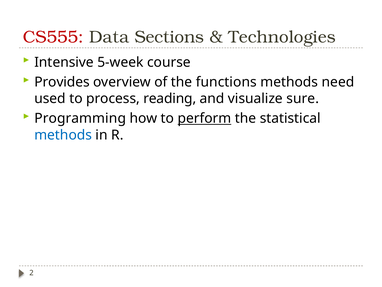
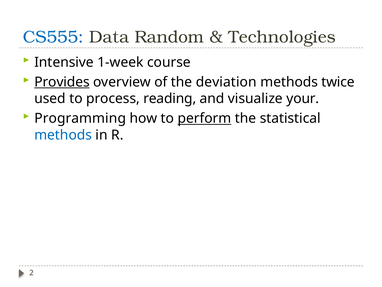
CS555 colour: red -> blue (53, 37)
Sections: Sections -> Random (169, 37)
5-week: 5-week -> 1-week (120, 62)
Provides underline: none -> present (62, 82)
functions: functions -> deviation (226, 82)
need: need -> twice (338, 82)
sure: sure -> your (303, 98)
